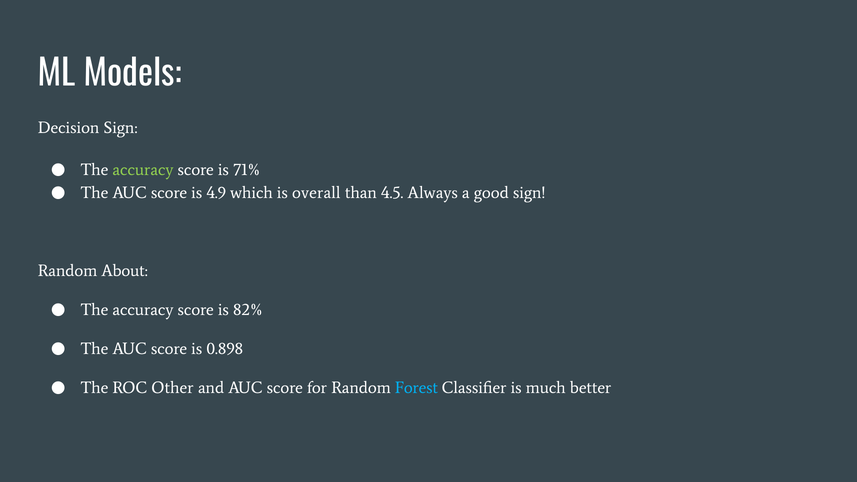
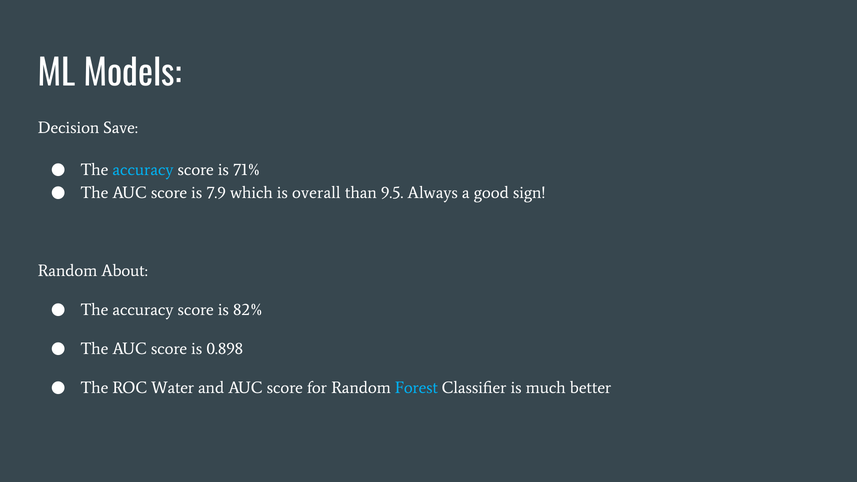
Decision Sign: Sign -> Save (121, 128)
accuracy colour: light green -> light blue (143, 170)
4.9: 4.9 -> 7.9 (216, 193)
4.5: 4.5 -> 9.5 (392, 193)
Other: Other -> Water (173, 388)
